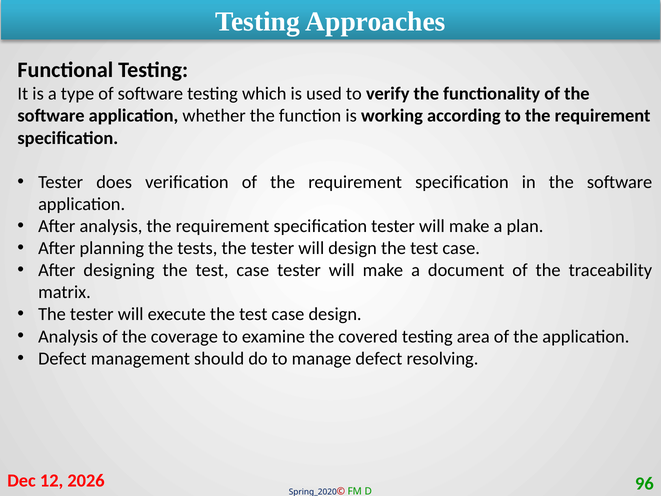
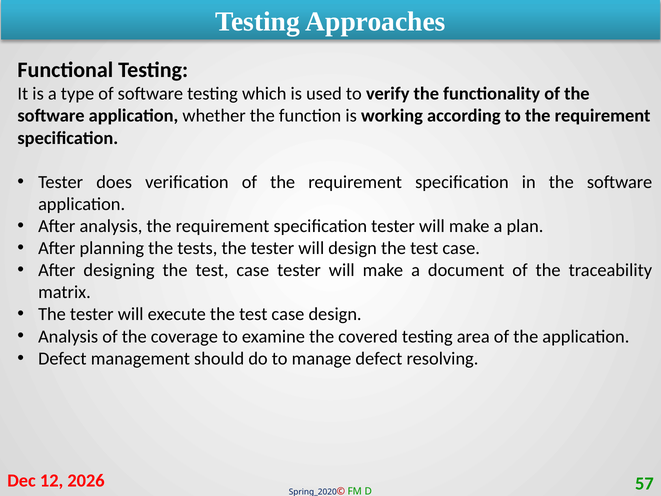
96: 96 -> 57 (644, 484)
